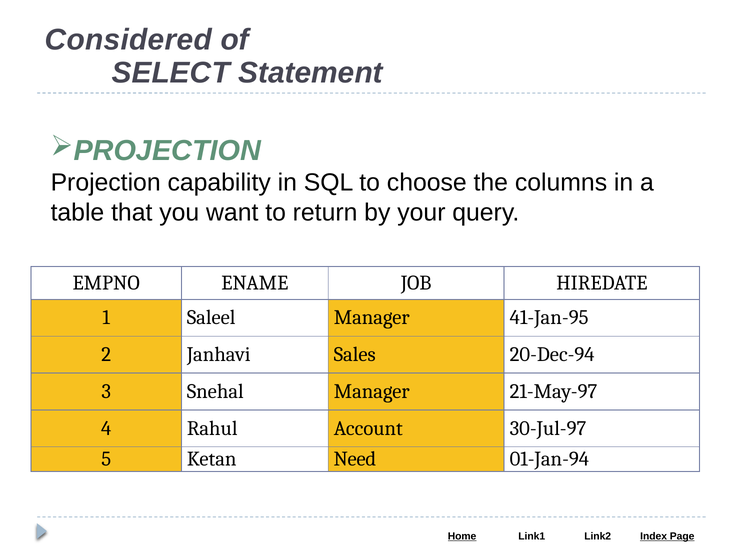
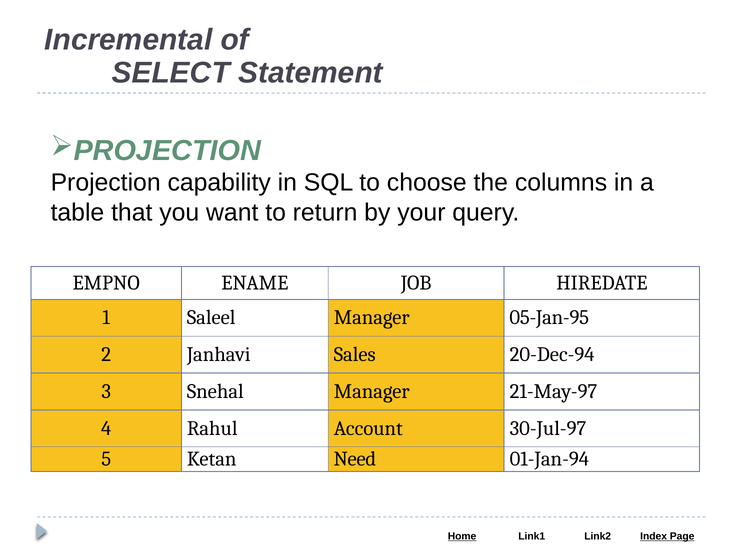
Considered: Considered -> Incremental (128, 40)
41-Jan-95: 41-Jan-95 -> 05-Jan-95 (549, 317)
